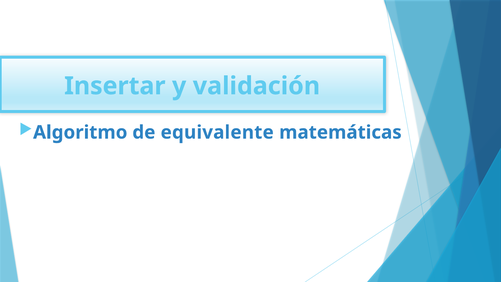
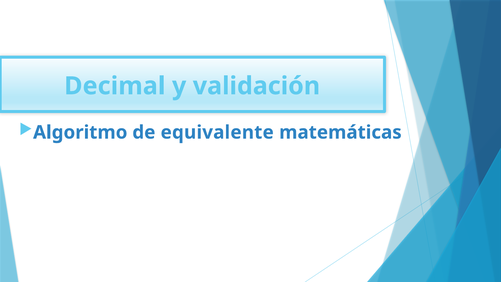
Insertar: Insertar -> Decimal (115, 86)
